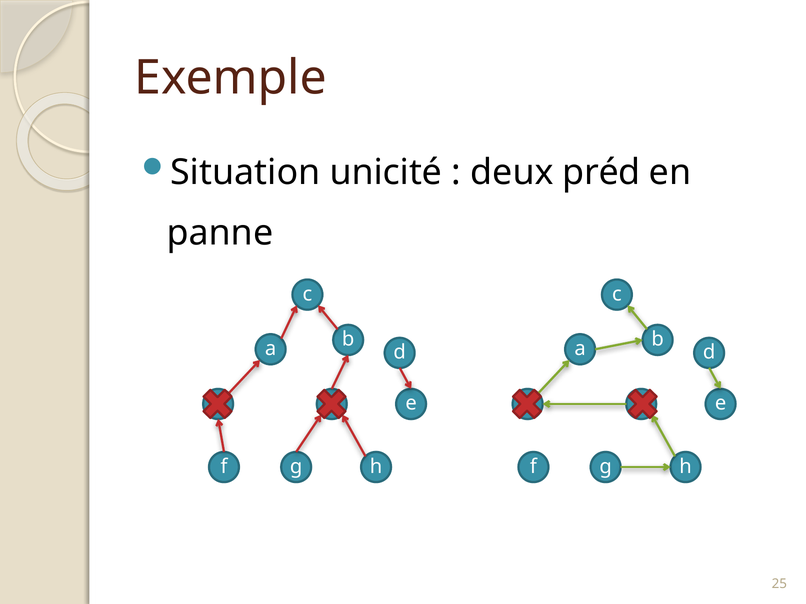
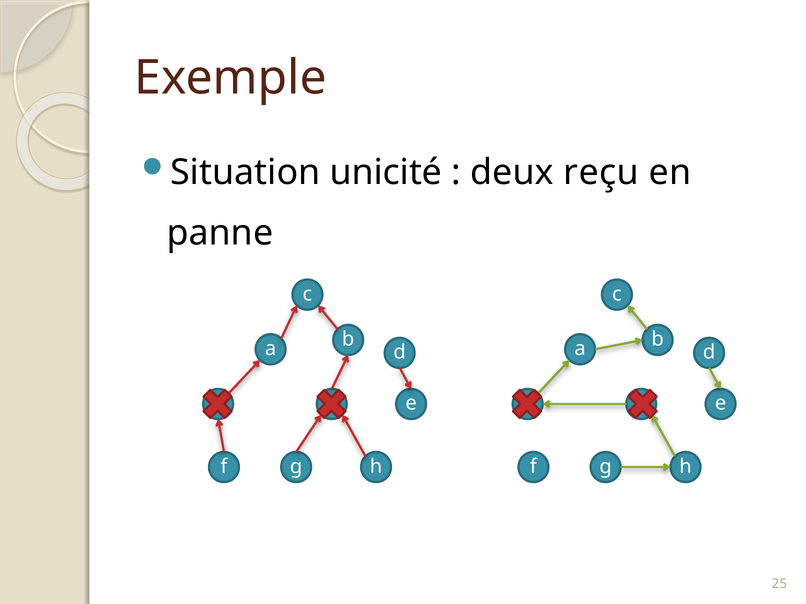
préd: préd -> reçu (601, 173)
